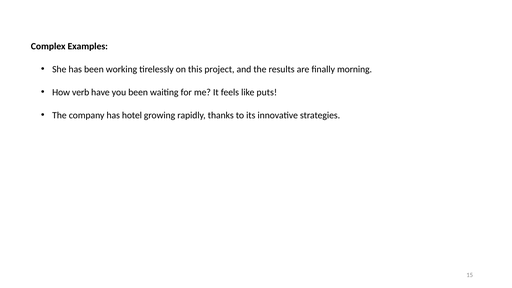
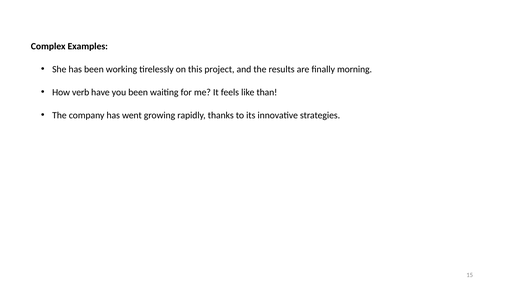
puts: puts -> than (267, 92)
hotel: hotel -> went (132, 115)
